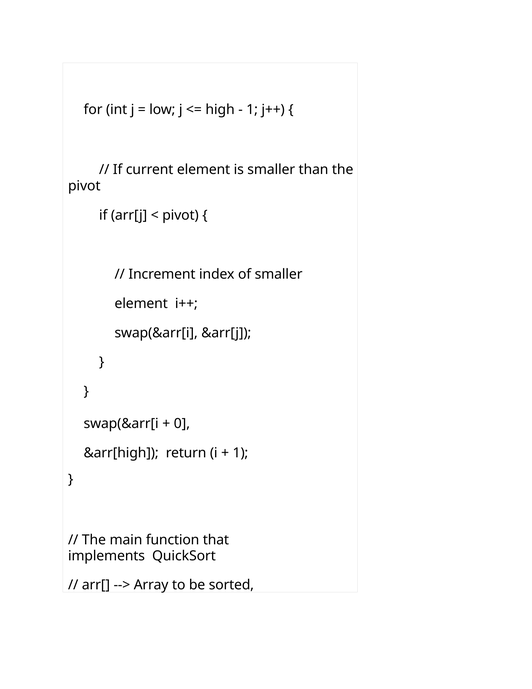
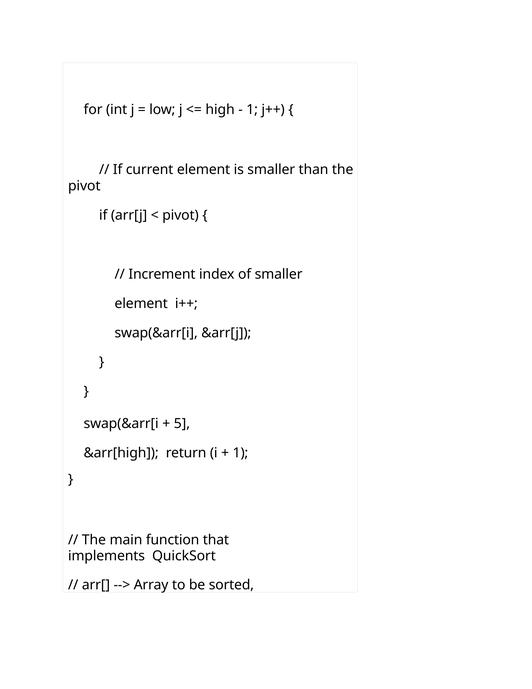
0: 0 -> 5 (182, 423)
